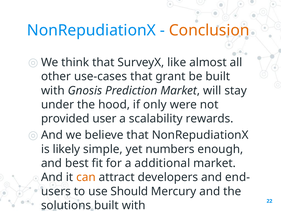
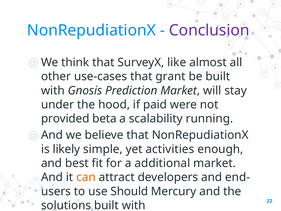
Conclusion colour: orange -> purple (209, 30)
only: only -> paid (155, 104)
user: user -> beta (105, 119)
rewards: rewards -> running (210, 119)
numbers: numbers -> activities (170, 149)
